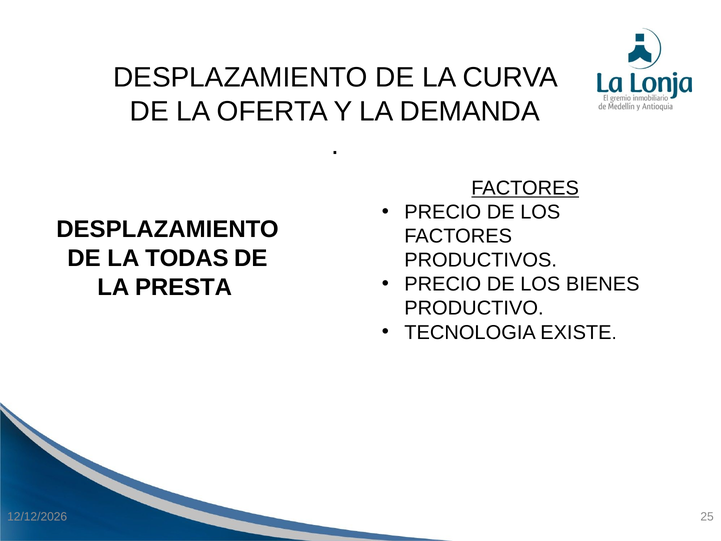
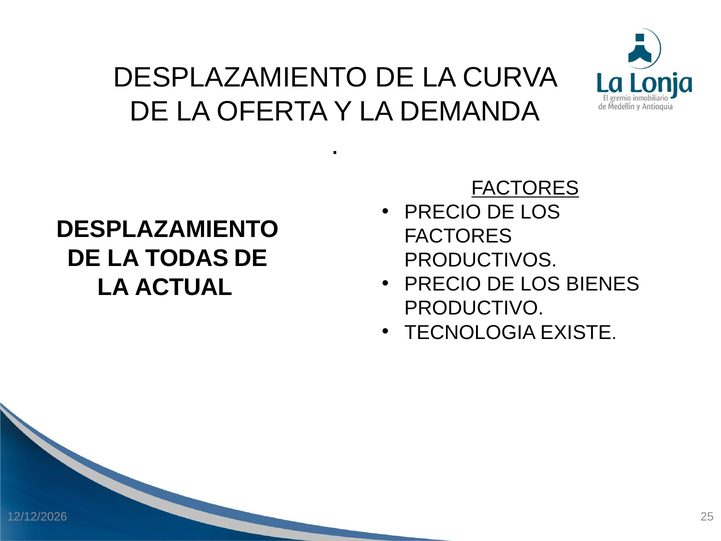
PRESTA: PRESTA -> ACTUAL (184, 287)
